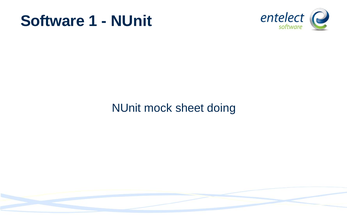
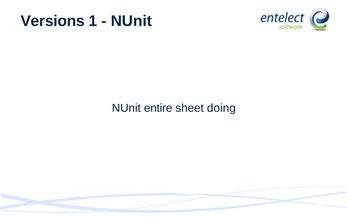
Software: Software -> Versions (53, 21)
mock: mock -> entire (158, 108)
